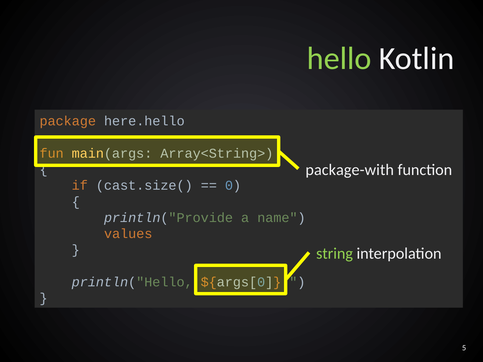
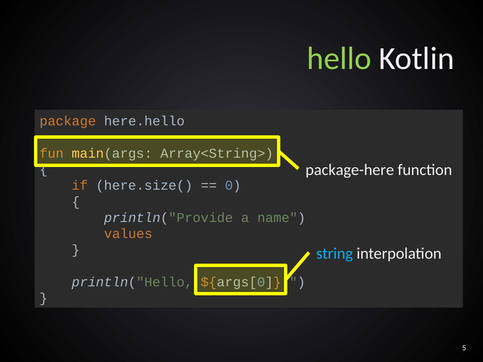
package-with: package-with -> package-here (350, 170)
cast.size(: cast.size( -> here.size( (144, 186)
string colour: light green -> light blue (335, 254)
